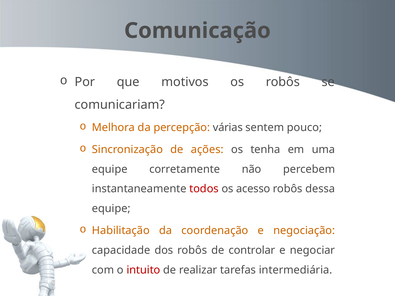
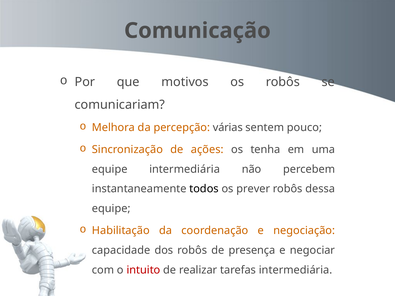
equipe corretamente: corretamente -> intermediária (185, 169)
todos colour: red -> black (204, 189)
acesso: acesso -> prever (253, 189)
controlar: controlar -> presença (252, 250)
